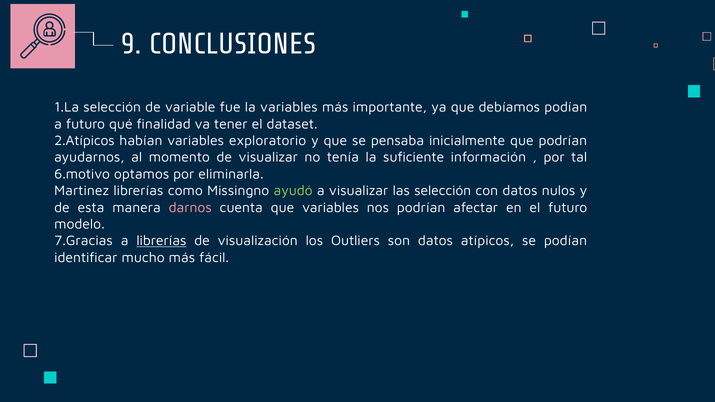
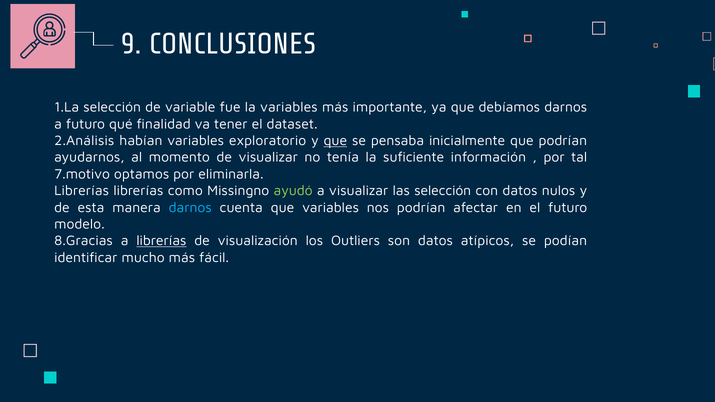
debíamos podían: podían -> darnos (566, 107)
2.Atípicos: 2.Atípicos -> 2.Análisis (84, 141)
que underline: none -> present (335, 141)
6.motivo: 6.motivo -> 7.motivo (82, 174)
Martinez: Martinez -> Librerías (82, 191)
darnos colour: pink -> light blue (190, 208)
7.Gracias: 7.Gracias -> 8.Gracias (84, 241)
